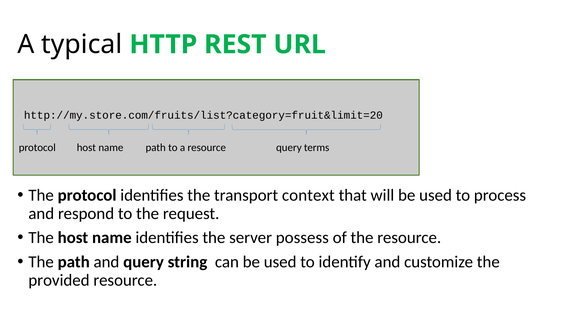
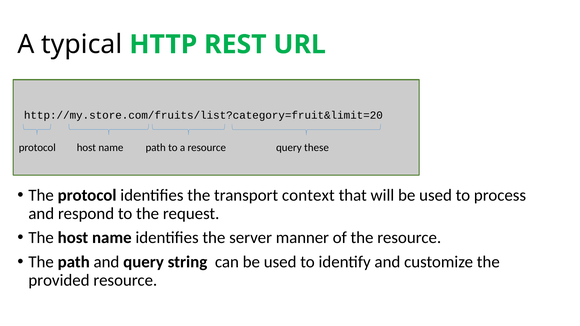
terms: terms -> these (317, 148)
possess: possess -> manner (302, 238)
